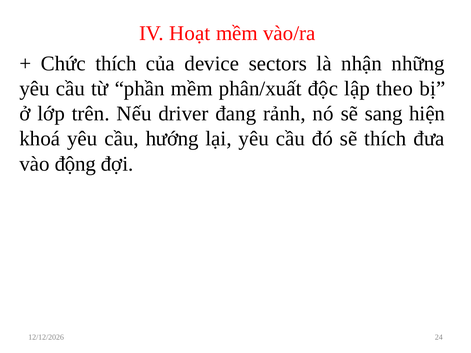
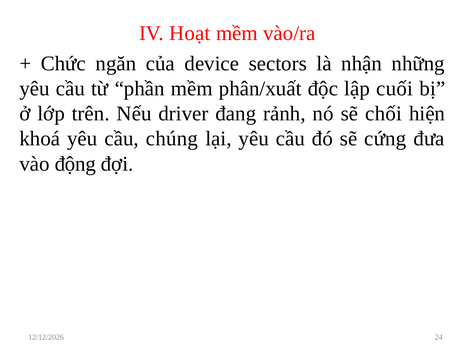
Chức thích: thích -> ngăn (116, 63)
theo: theo -> cuối (395, 89)
sang: sang -> chối (384, 114)
hướng: hướng -> chúng (172, 139)
sẽ thích: thích -> cứng (385, 139)
